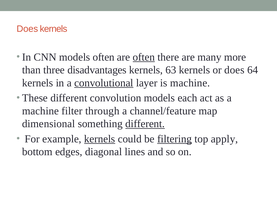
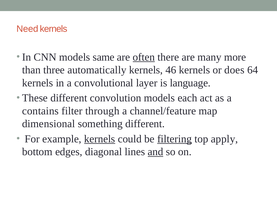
Does: Does -> Need (27, 29)
models often: often -> same (104, 57)
disadvantages: disadvantages -> automatically (97, 70)
63: 63 -> 46 (171, 70)
convolutional underline: present -> none (104, 83)
is machine: machine -> language (190, 83)
machine: machine -> contains (40, 111)
different underline: present -> none (145, 124)
and underline: none -> present (155, 152)
